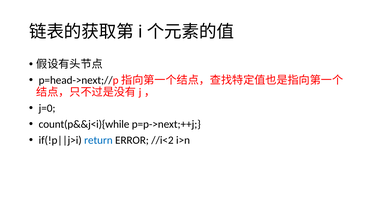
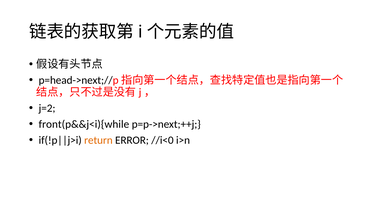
j=0: j=0 -> j=2 (47, 108)
count(p&&j<i){while: count(p&&j<i){while -> front(p&&j<i){while (84, 124)
return colour: blue -> orange (98, 140)
//i<2: //i<2 -> //i<0 (162, 140)
